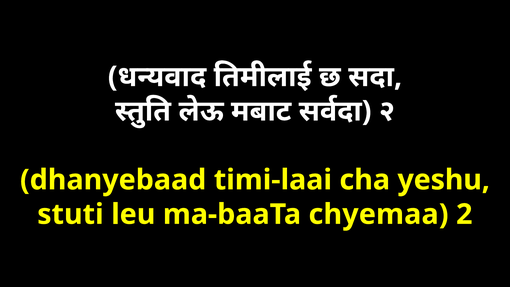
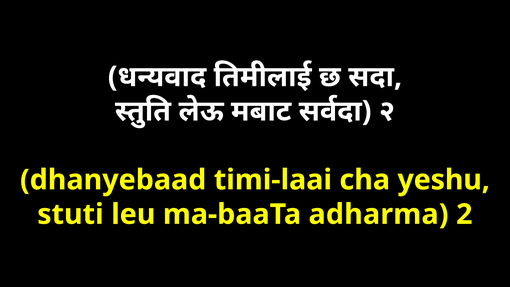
chyemaa: chyemaa -> adharma (379, 214)
